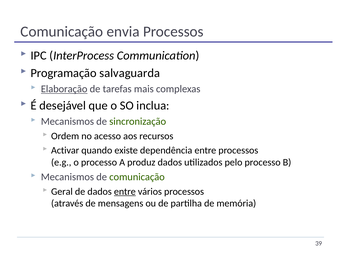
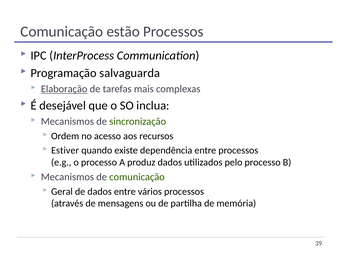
envia: envia -> estão (123, 32)
Activar: Activar -> Estiver (65, 150)
entre underline: present -> none (125, 191)
